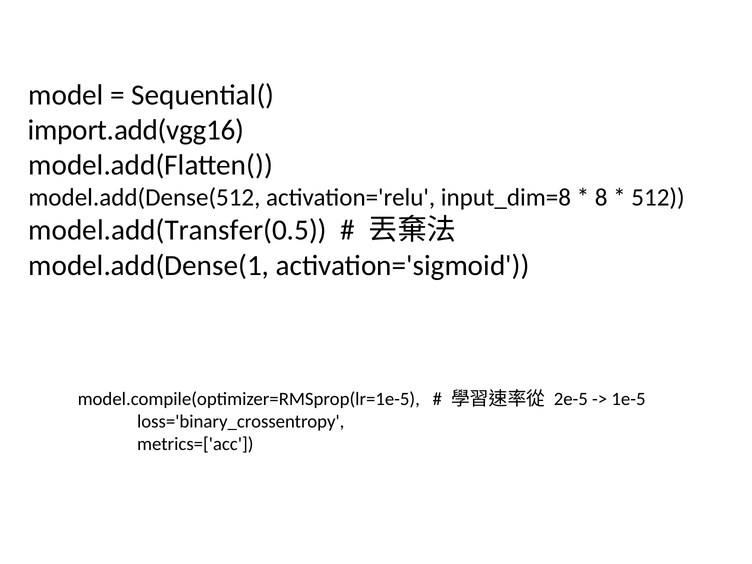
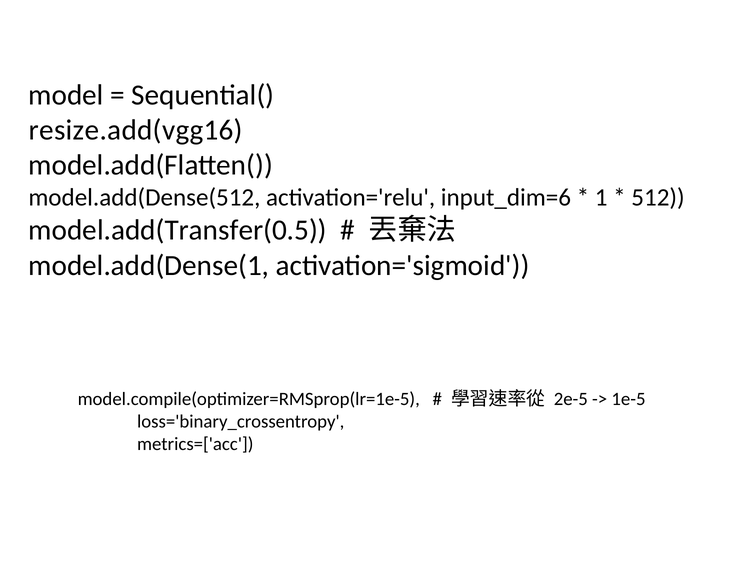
import.add(vgg16: import.add(vgg16 -> resize.add(vgg16 (136, 130)
input_dim=8: input_dim=8 -> input_dim=6 (506, 197)
8: 8 -> 1 (601, 197)
